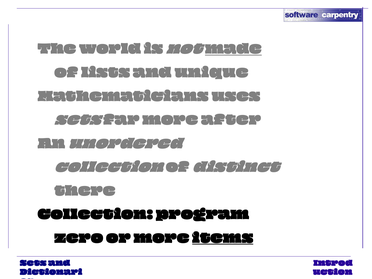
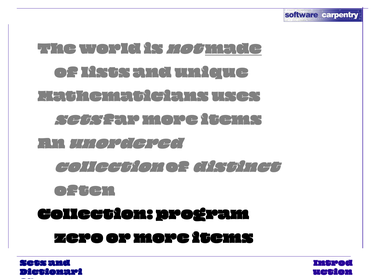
far more after: after -> items (231, 120)
there: there -> often (85, 191)
items underline: present -> none (223, 238)
